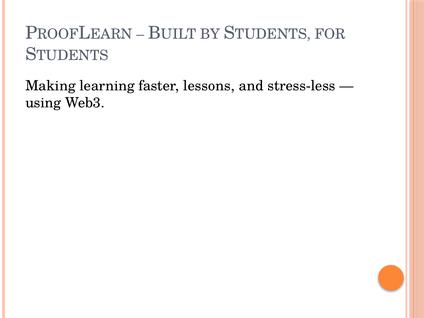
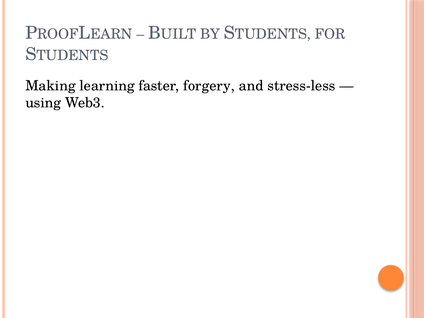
lessons: lessons -> forgery (209, 86)
